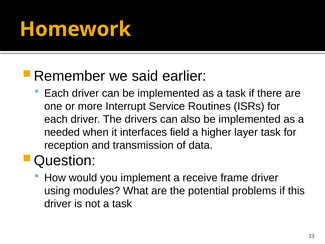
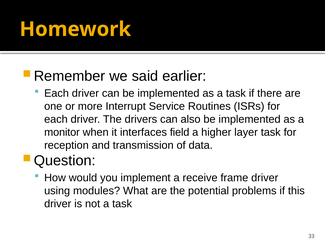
needed: needed -> monitor (62, 132)
